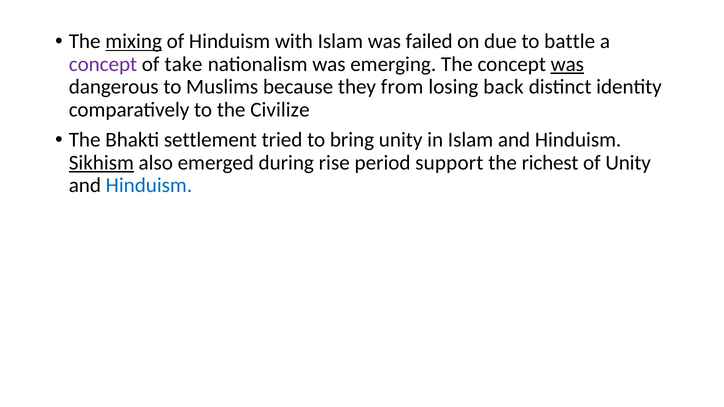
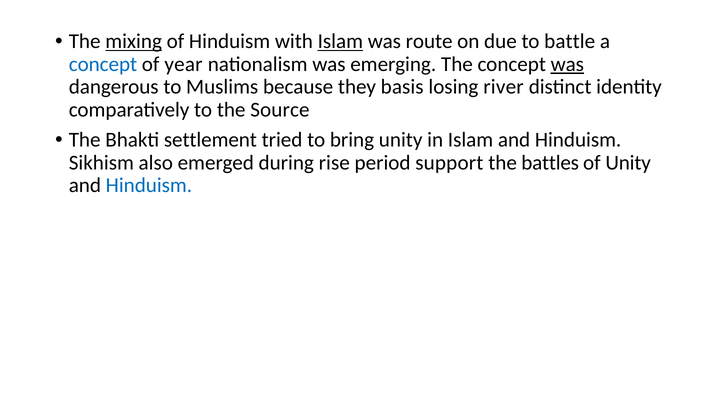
Islam underline: none -> present (340, 41)
failed: failed -> route (429, 41)
concept colour: purple -> blue (103, 64)
take: take -> year (184, 64)
from: from -> basis (402, 87)
back: back -> river (503, 87)
Civilize: Civilize -> Source (280, 110)
Sikhism underline: present -> none (101, 163)
richest: richest -> battles (550, 163)
